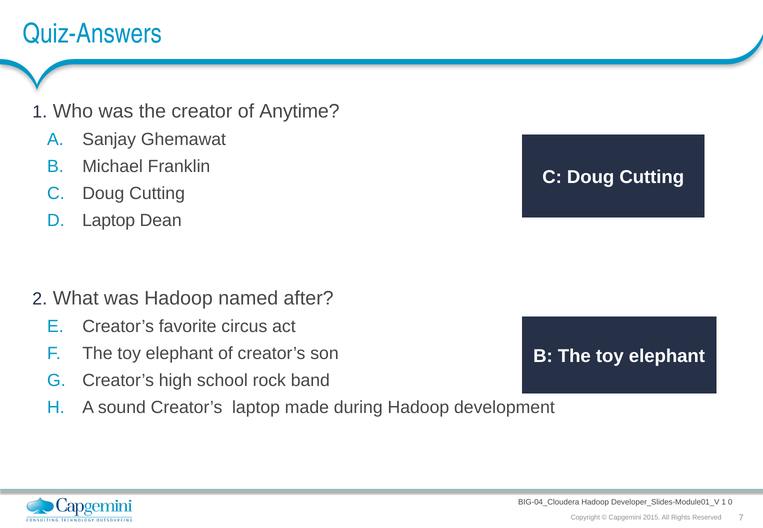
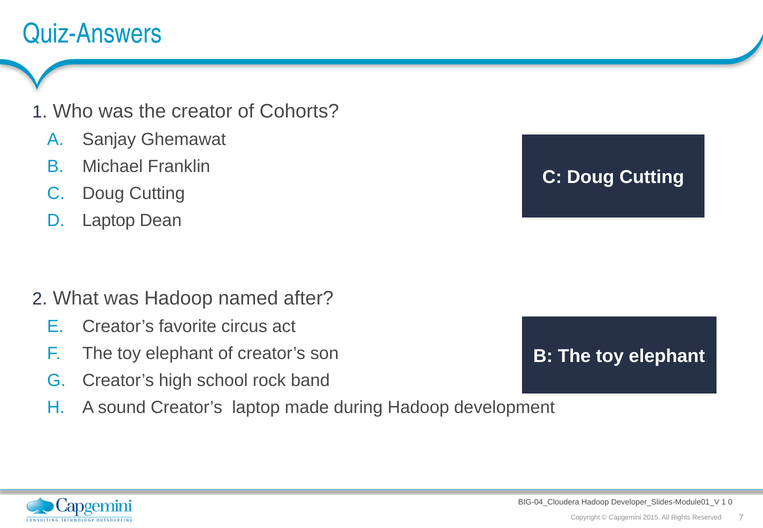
Anytime: Anytime -> Cohorts (299, 112)
